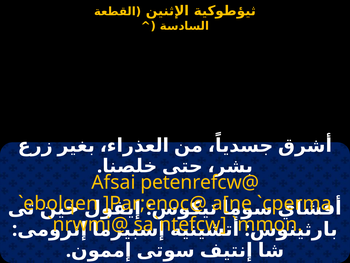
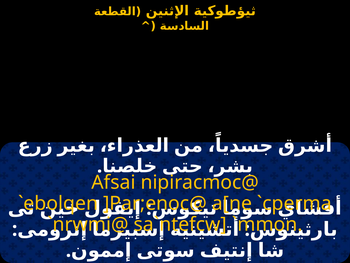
petenrefcw@: petenrefcw@ -> nipiracmoc@ (200, 182)
